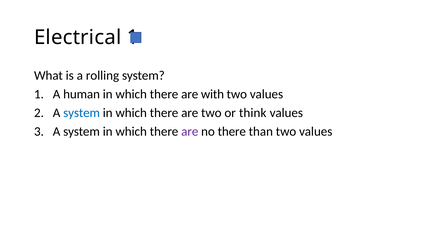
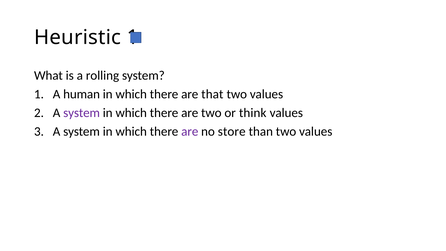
Electrical: Electrical -> Heuristic (78, 37)
with: with -> that (212, 94)
system colour: blue -> purple (82, 113)
no there: there -> store (232, 132)
